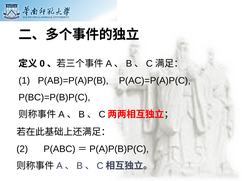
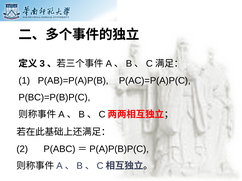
0: 0 -> 3 (42, 64)
